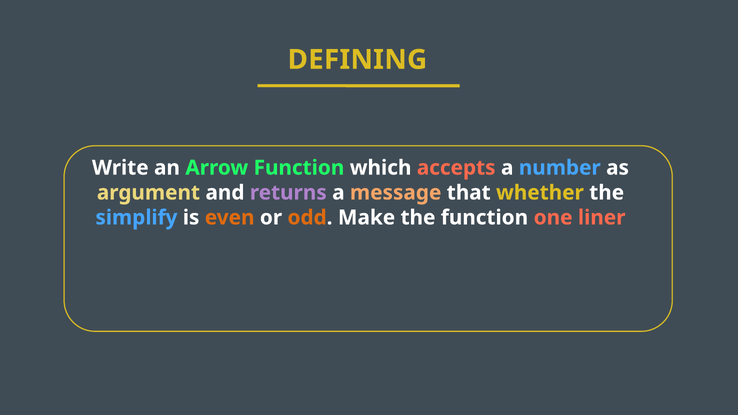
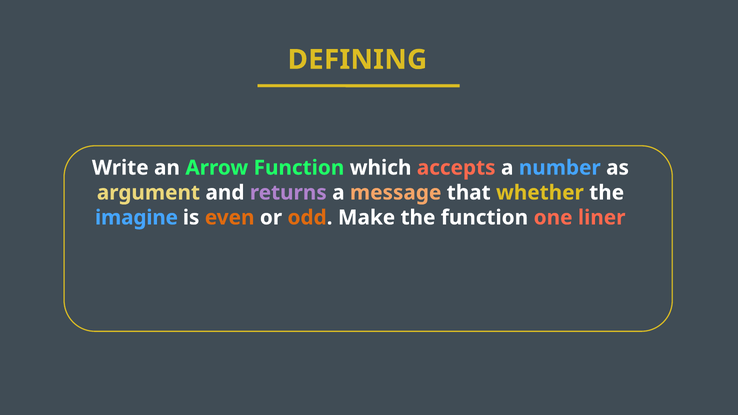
simplify: simplify -> imagine (137, 218)
